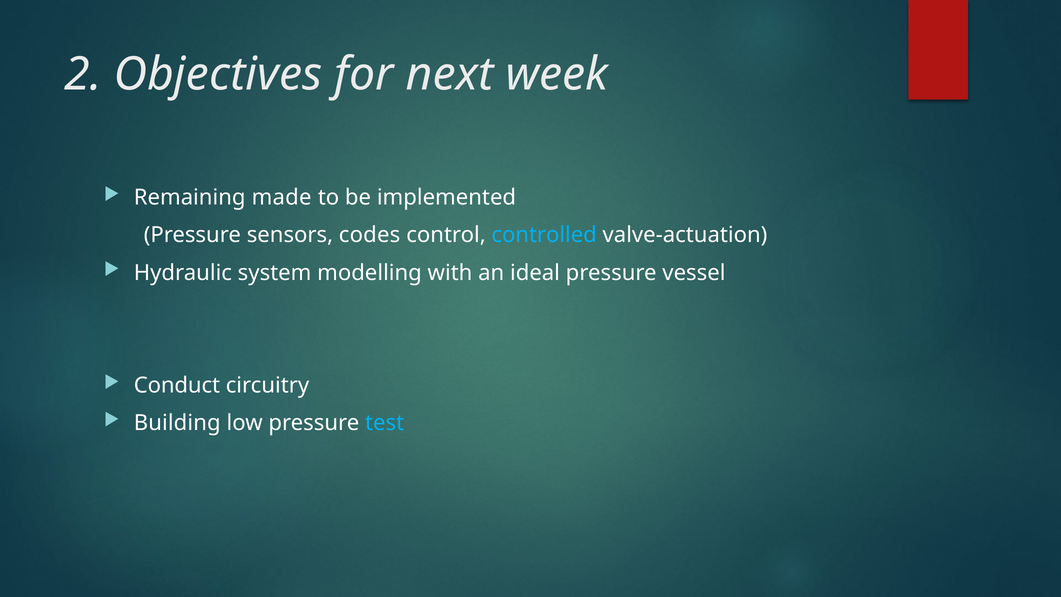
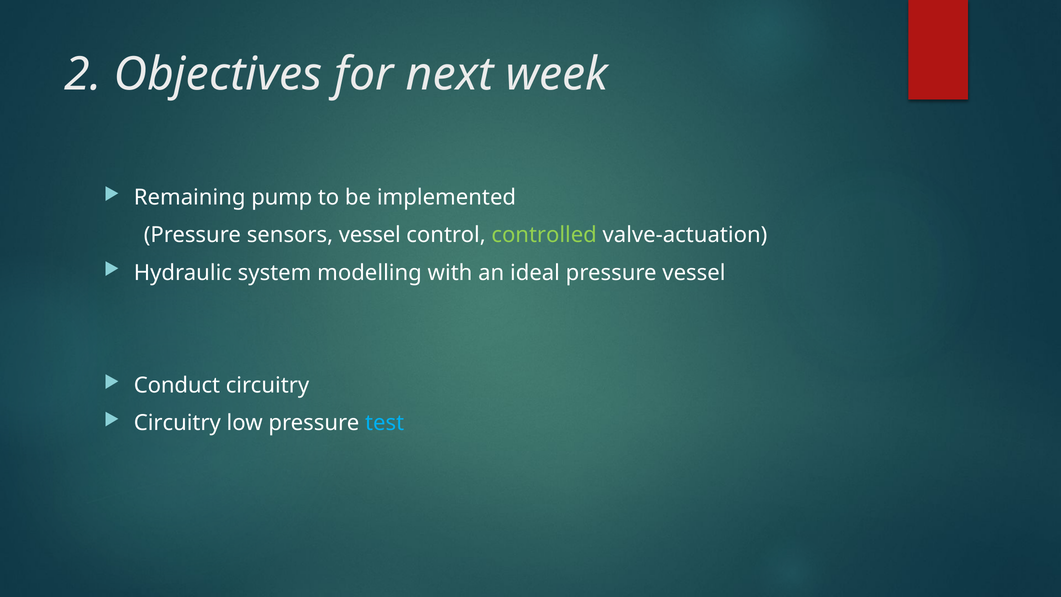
made: made -> pump (282, 197)
sensors codes: codes -> vessel (370, 235)
controlled colour: light blue -> light green (544, 235)
Building: Building -> Circuitry (177, 423)
